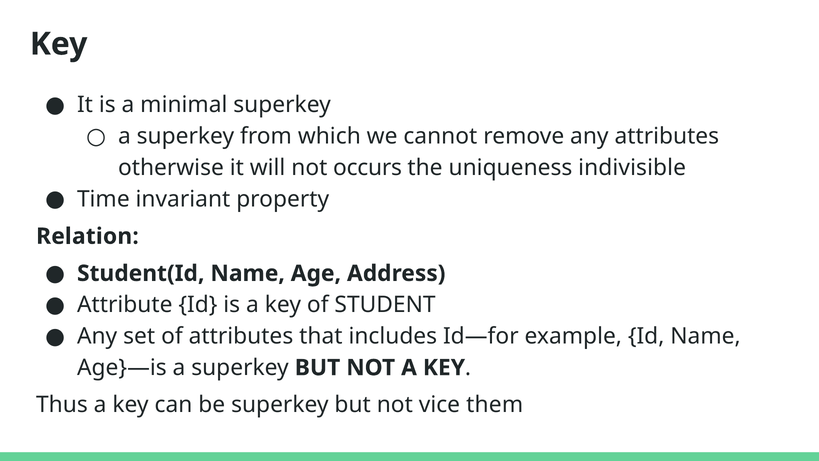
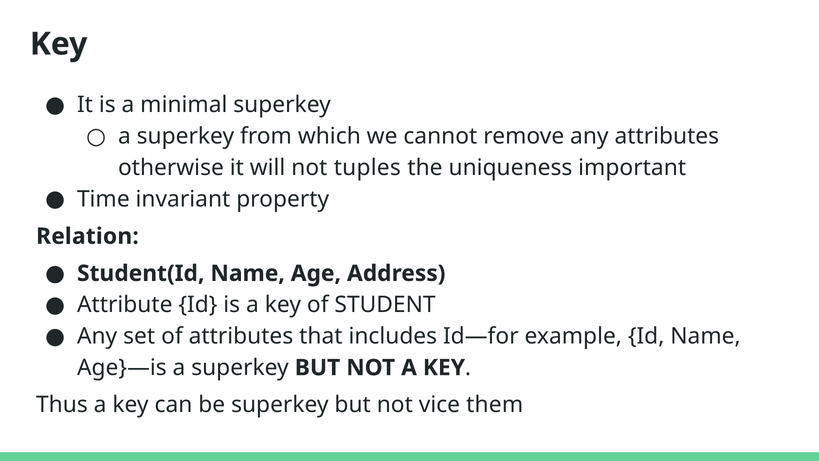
occurs: occurs -> tuples (367, 168)
indivisible: indivisible -> important (632, 168)
